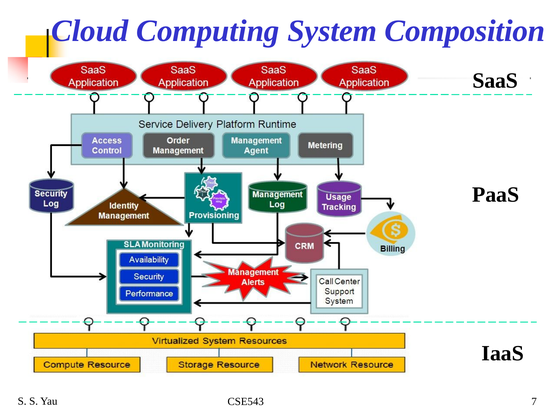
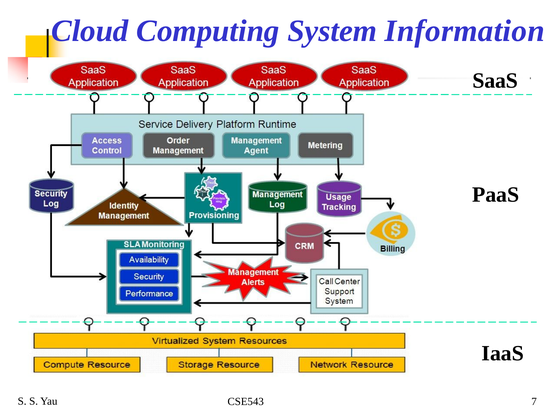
Composition: Composition -> Information (465, 31)
